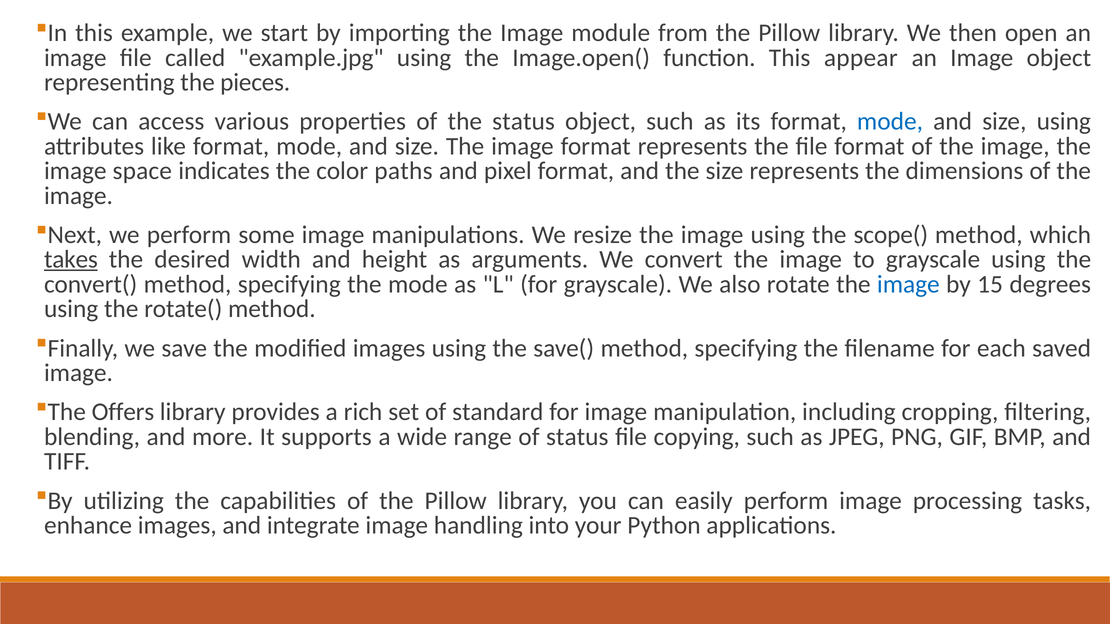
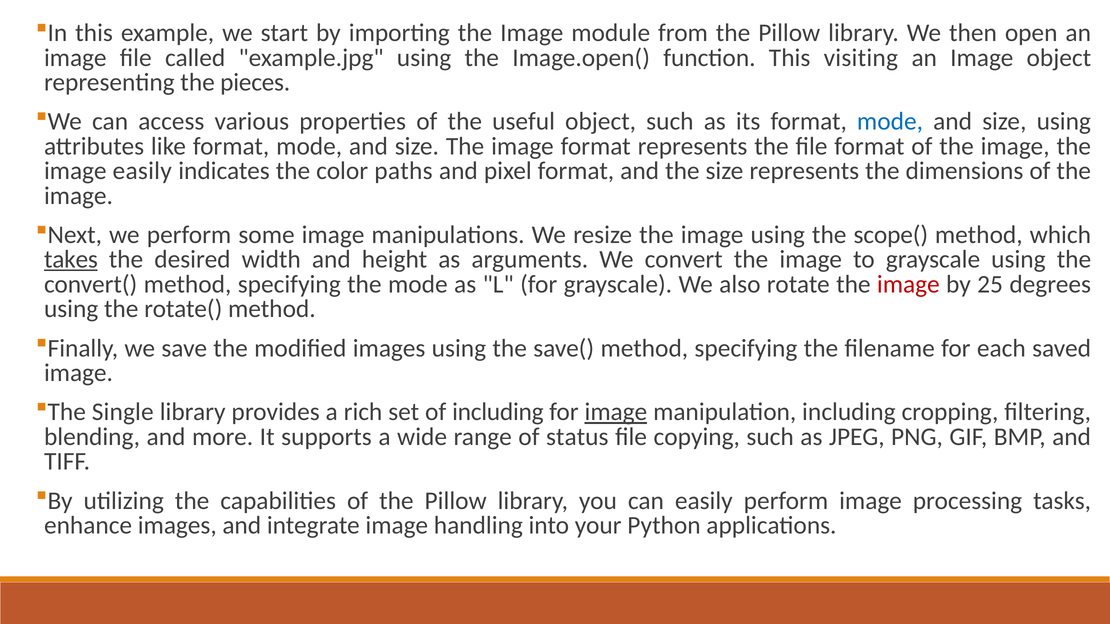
appear: appear -> visiting (861, 58)
the status: status -> useful (524, 122)
image space: space -> easily (142, 171)
image colour: blue -> red (908, 284)
15: 15 -> 25 (990, 284)
Offers: Offers -> Single (123, 412)
of standard: standard -> including (498, 412)
image underline: none -> present (616, 412)
